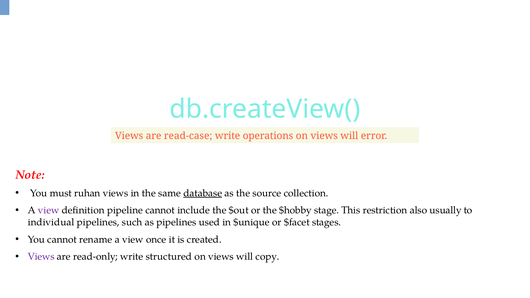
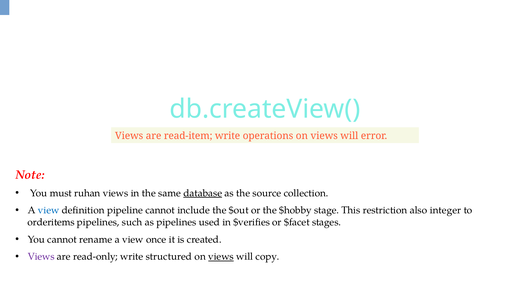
read-case: read-case -> read-item (188, 136)
view colour: purple -> blue (49, 210)
usually: usually -> integer (446, 210)
individual: individual -> orderitems (51, 222)
$unique: $unique -> $verifies (252, 222)
views underline: none -> present (221, 257)
